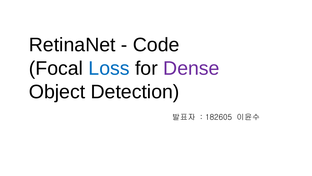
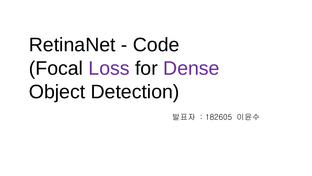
Loss colour: blue -> purple (109, 68)
